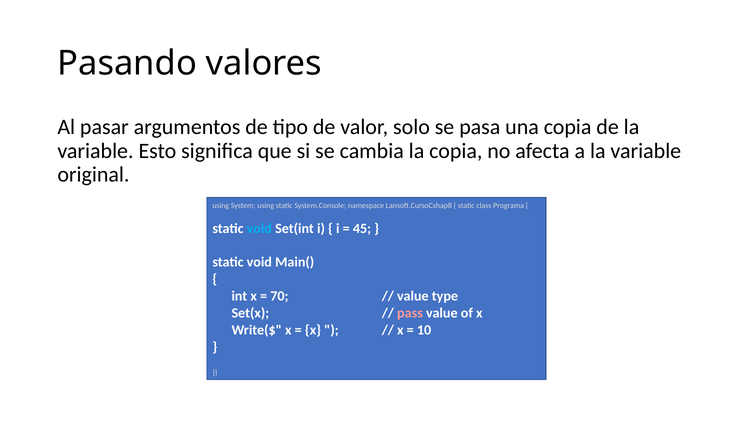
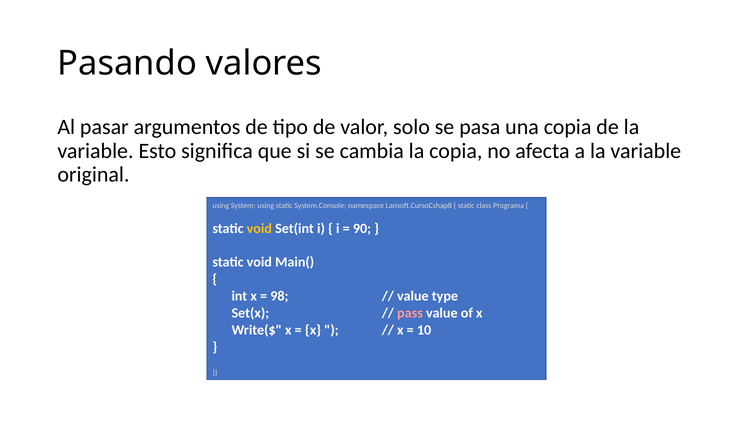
void colour: light blue -> yellow (259, 229)
45: 45 -> 90 (362, 229)
70: 70 -> 98 (279, 297)
